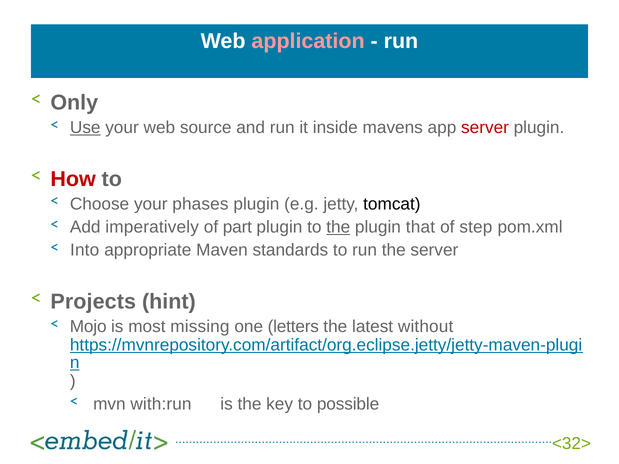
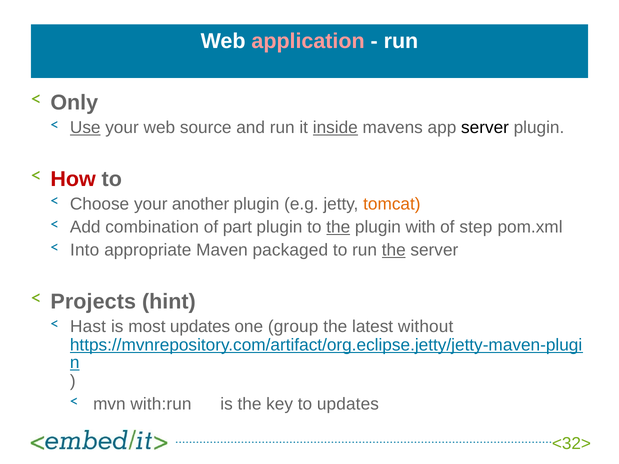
inside underline: none -> present (335, 128)
server colour: red -> black (485, 128)
phases: phases -> another (201, 204)
tomcat colour: black -> orange (392, 204)
imperatively: imperatively -> combination (152, 227)
that: that -> with (421, 227)
standards: standards -> packaged (290, 250)
the underline: none -> present (394, 250)
Mojo: Mojo -> Hast (88, 327)
most missing: missing -> updates (200, 327)
letters: letters -> group (293, 327)
to possible: possible -> updates (348, 404)
